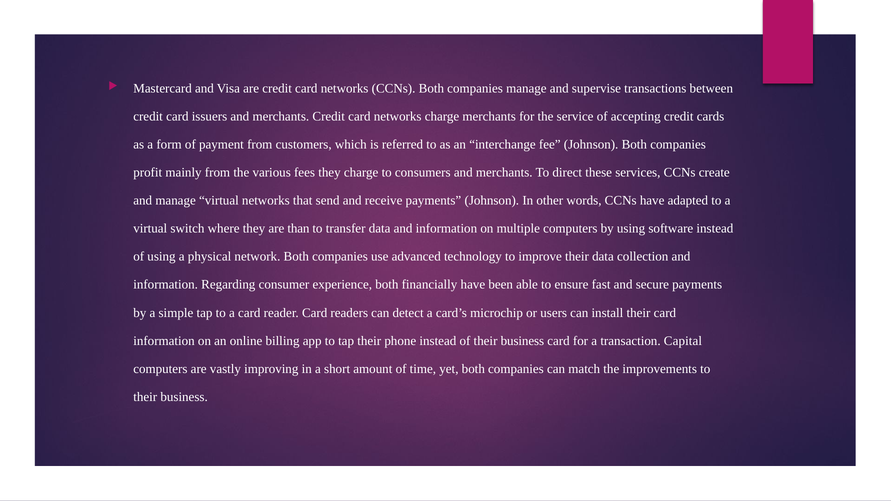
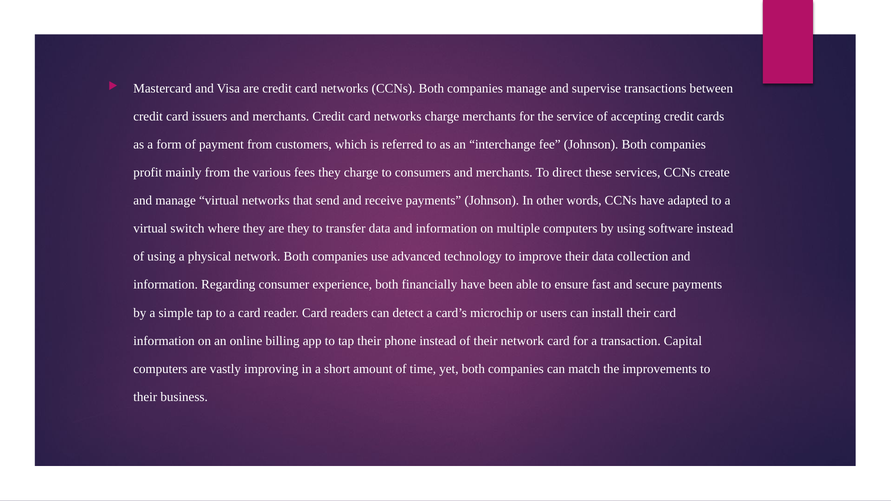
are than: than -> they (298, 229)
of their business: business -> network (522, 341)
